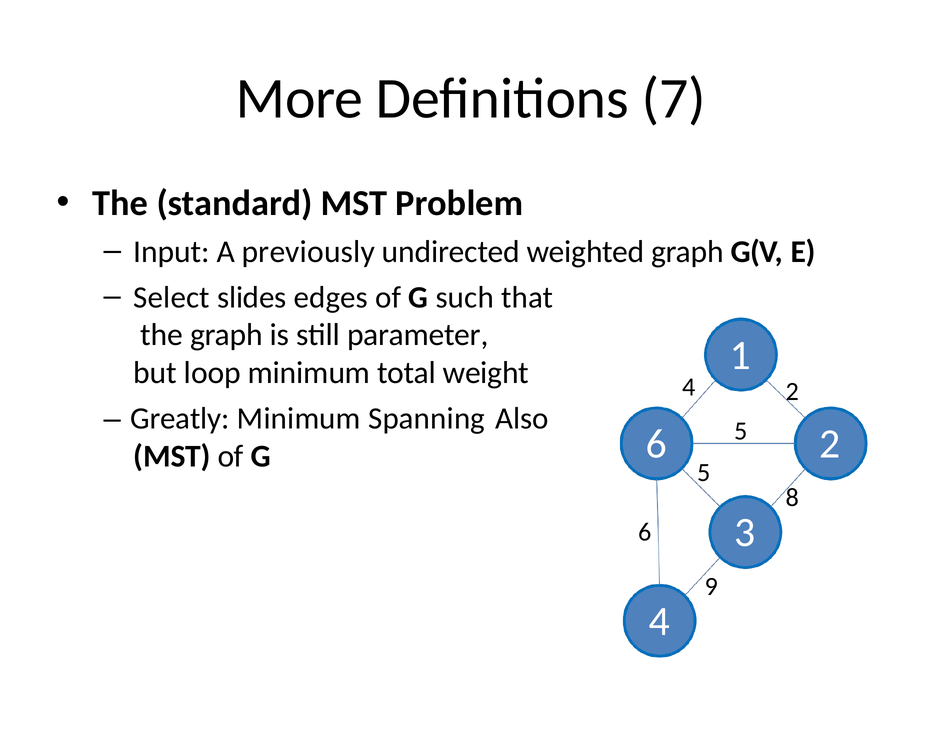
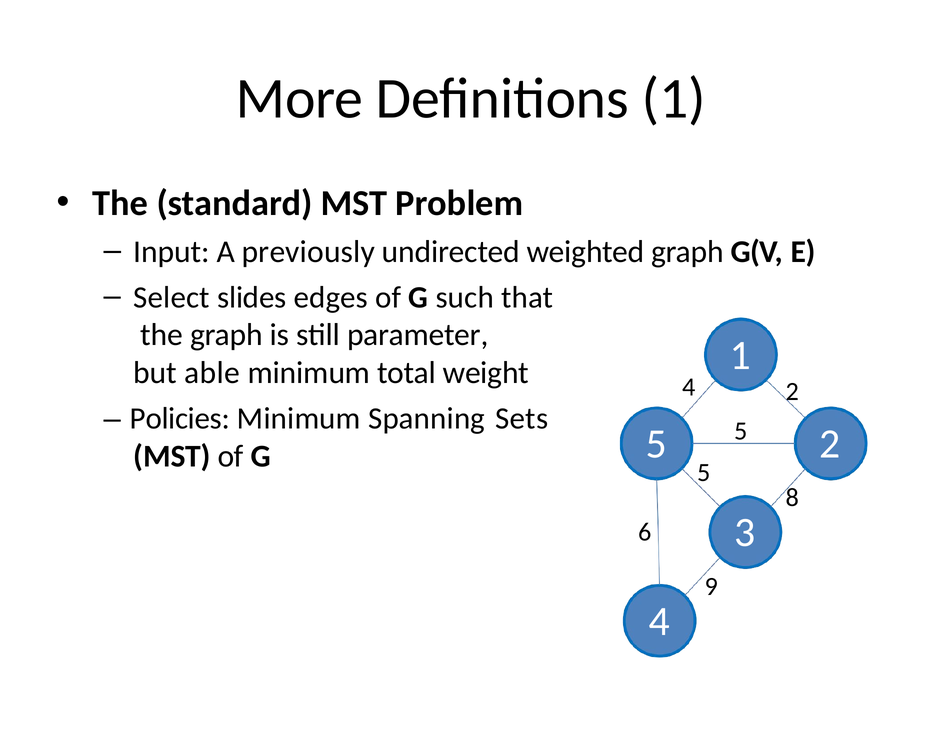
Definitions 7: 7 -> 1 (674, 98)
loop: loop -> able (212, 372)
Greatly: Greatly -> Policies (180, 418)
Also: Also -> Sets (522, 418)
G 6: 6 -> 5 (656, 444)
